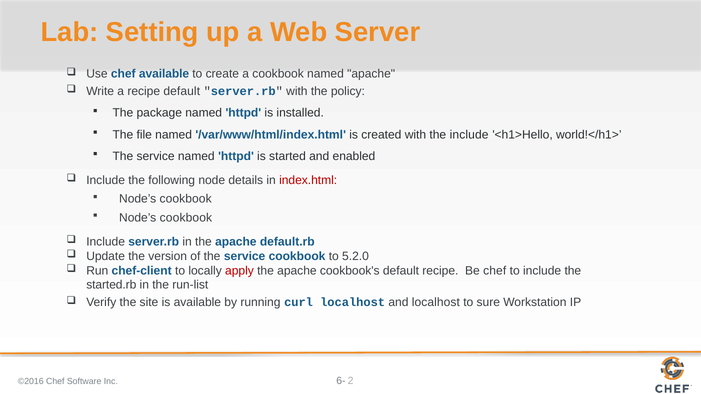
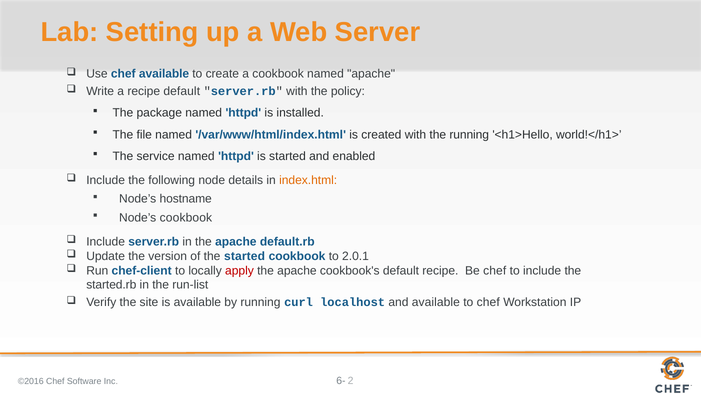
the include: include -> running (469, 135)
index.html colour: red -> orange (308, 180)
cookbook: cookbook -> hostname (186, 199)
of the service: service -> started (245, 256)
5.2.0: 5.2.0 -> 2.0.1 (355, 256)
and localhost: localhost -> available (436, 303)
to sure: sure -> chef (488, 303)
